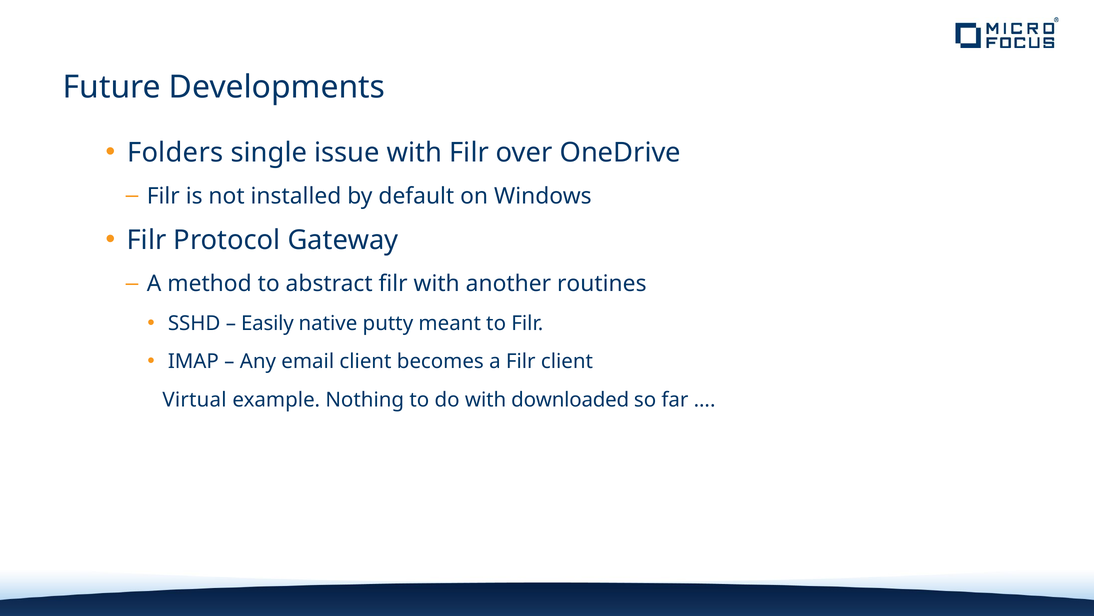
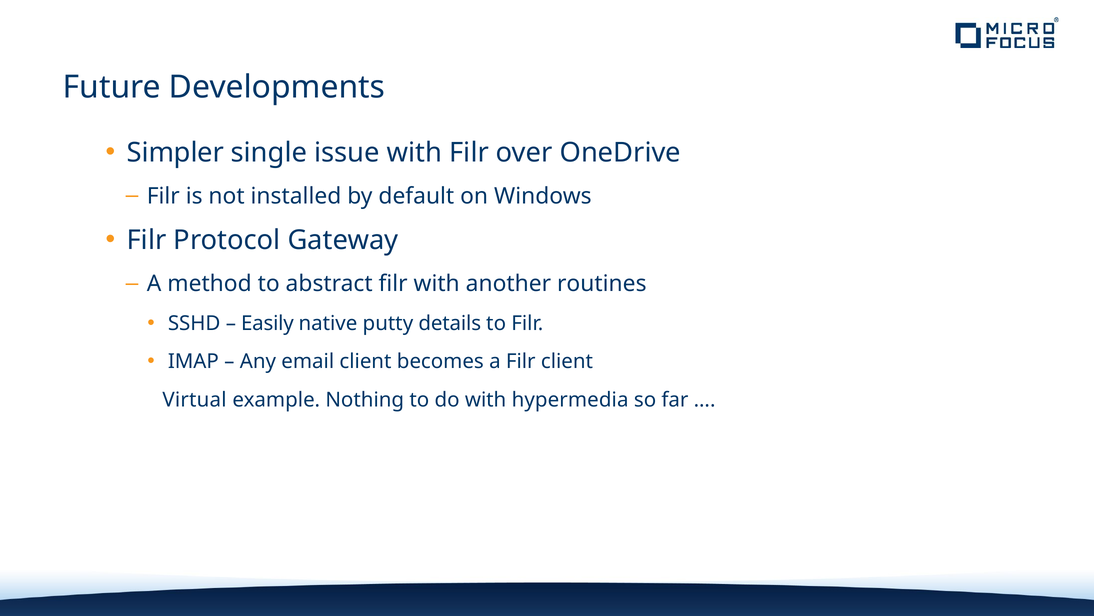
Folders: Folders -> Simpler (175, 153)
meant: meant -> details (450, 323)
downloaded: downloaded -> hypermedia (570, 400)
